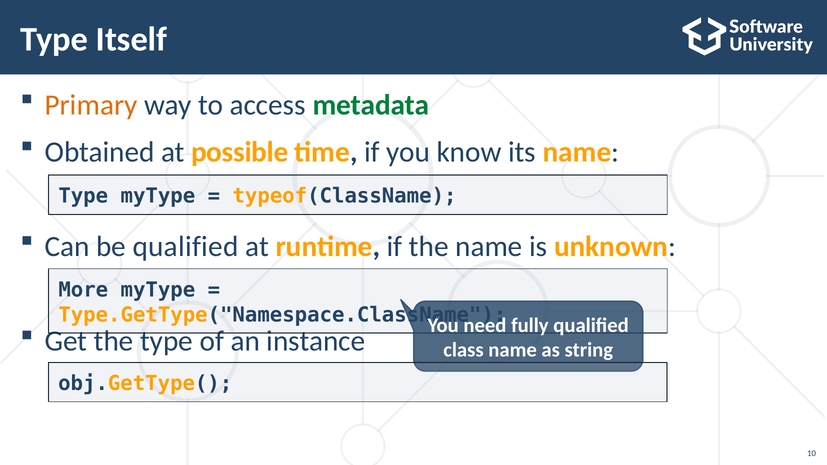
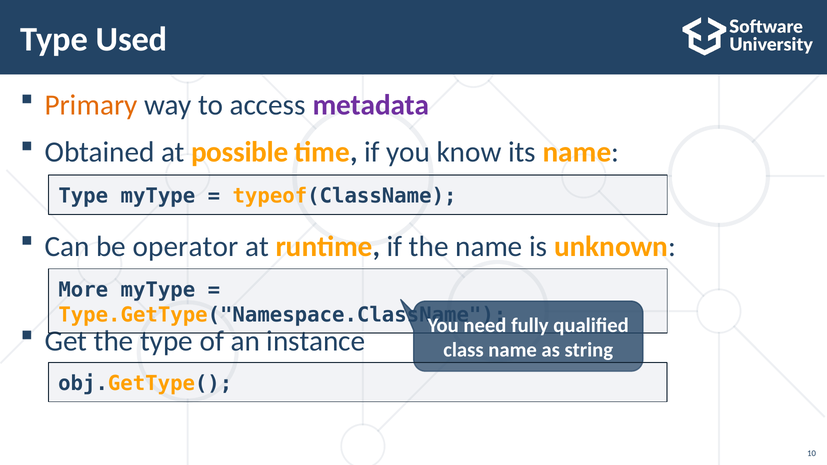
Itself: Itself -> Used (132, 39)
metadata colour: green -> purple (371, 105)
be qualified: qualified -> operator (186, 247)
